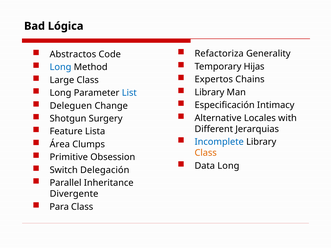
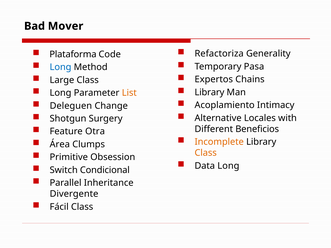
Lógica: Lógica -> Mover (66, 26)
Abstractos: Abstractos -> Plataforma (73, 54)
Hijas: Hijas -> Pasa (254, 67)
List colour: blue -> orange (129, 93)
Especificación: Especificación -> Acoplamiento (225, 105)
Jerarquias: Jerarquias -> Beneficios (257, 129)
Lista: Lista -> Otra (95, 132)
Incomplete colour: blue -> orange (219, 142)
Delegación: Delegación -> Condicional (105, 170)
Para: Para -> Fácil (59, 207)
